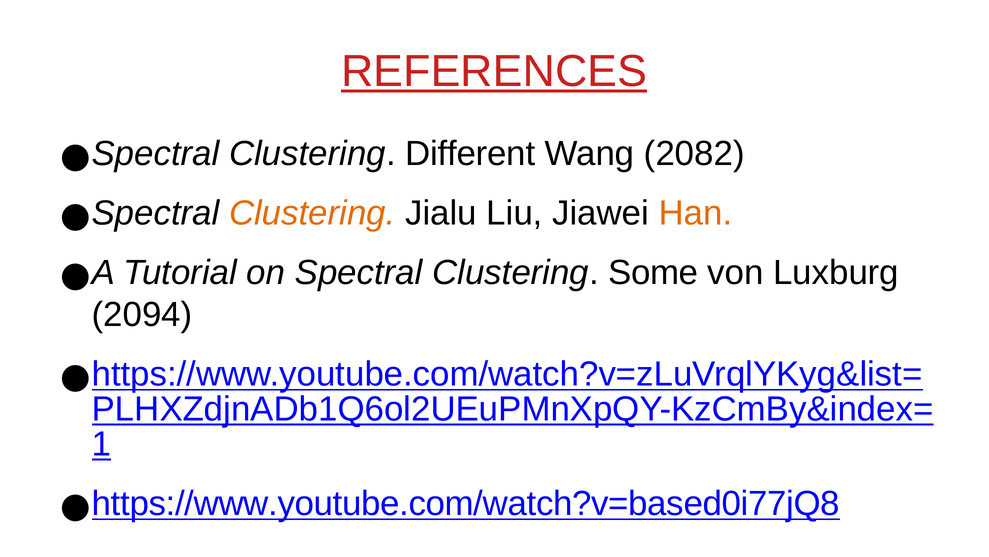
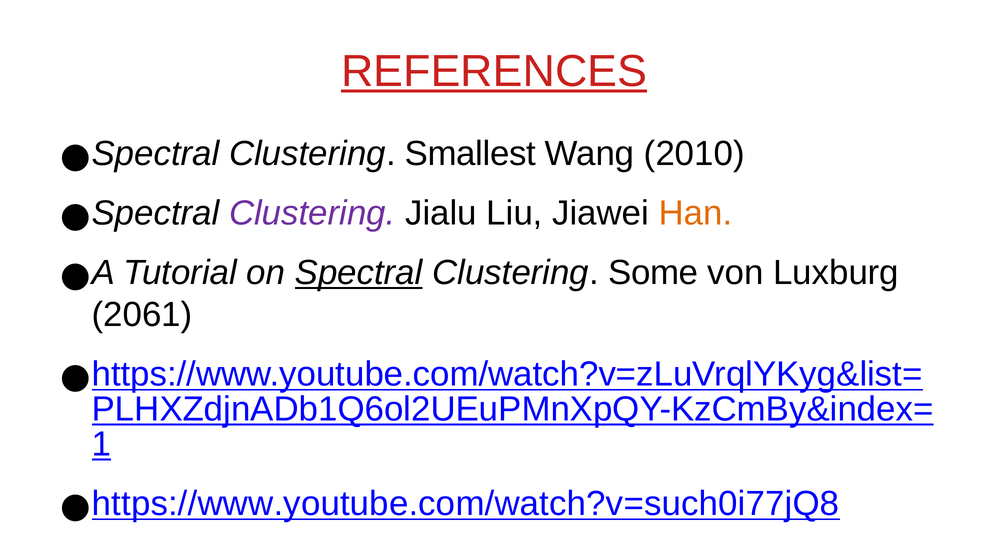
Different: Different -> Smallest (470, 153)
2082: 2082 -> 2010 (694, 153)
Clustering colour: orange -> purple (312, 213)
Spectral underline: none -> present (359, 273)
2094: 2094 -> 2061 (142, 314)
https://www.youtube.com/watch?v=based0i77jQ8: https://www.youtube.com/watch?v=based0i77jQ8 -> https://www.youtube.com/watch?v=such0i77jQ8 (466, 503)
